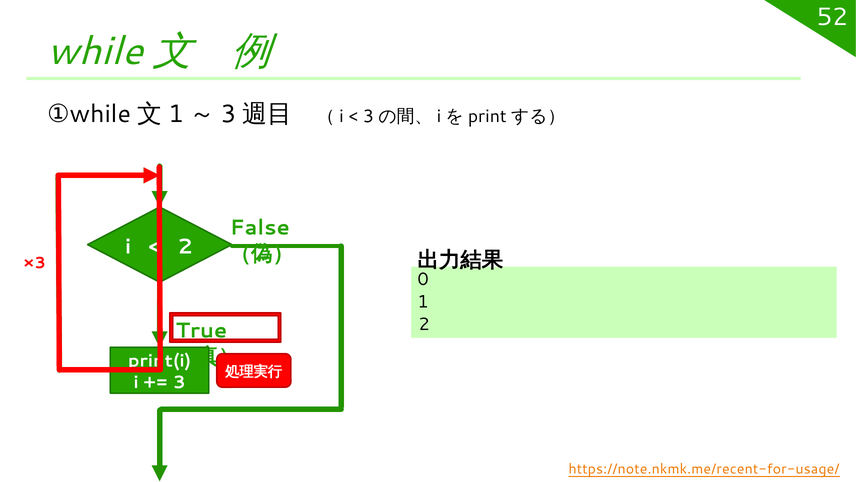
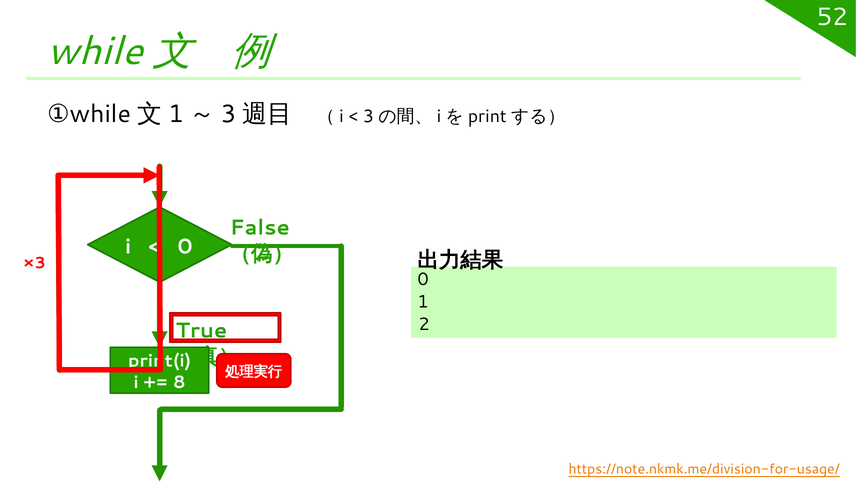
2: 2 -> 0 (185, 247)
3: 3 -> 8 (179, 382)
https://note.nkmk.me/recent-for-usage/: https://note.nkmk.me/recent-for-usage/ -> https://note.nkmk.me/division-for-usage/ (704, 469)
